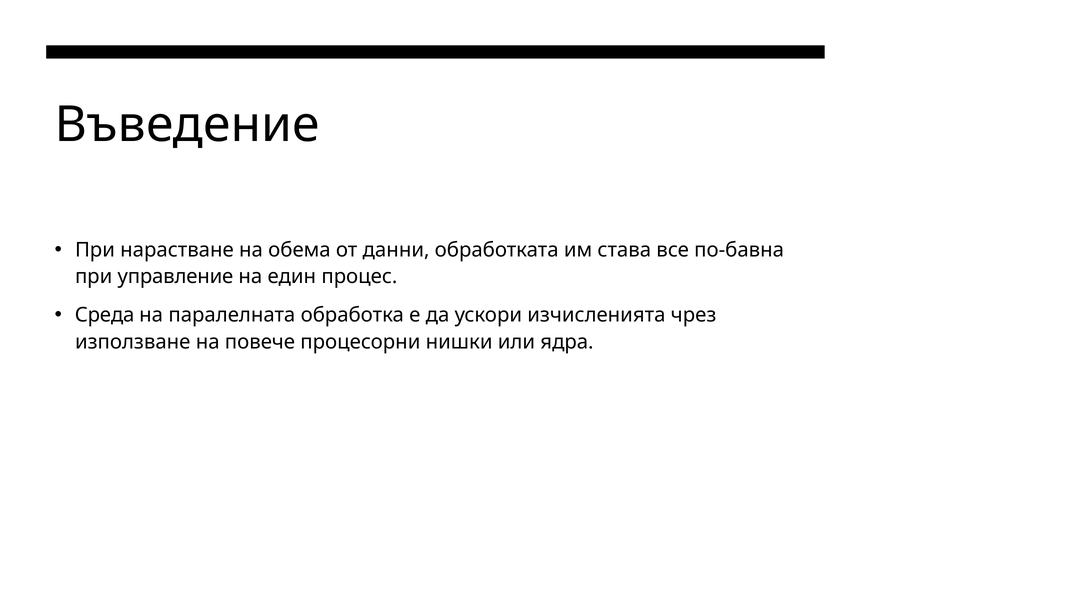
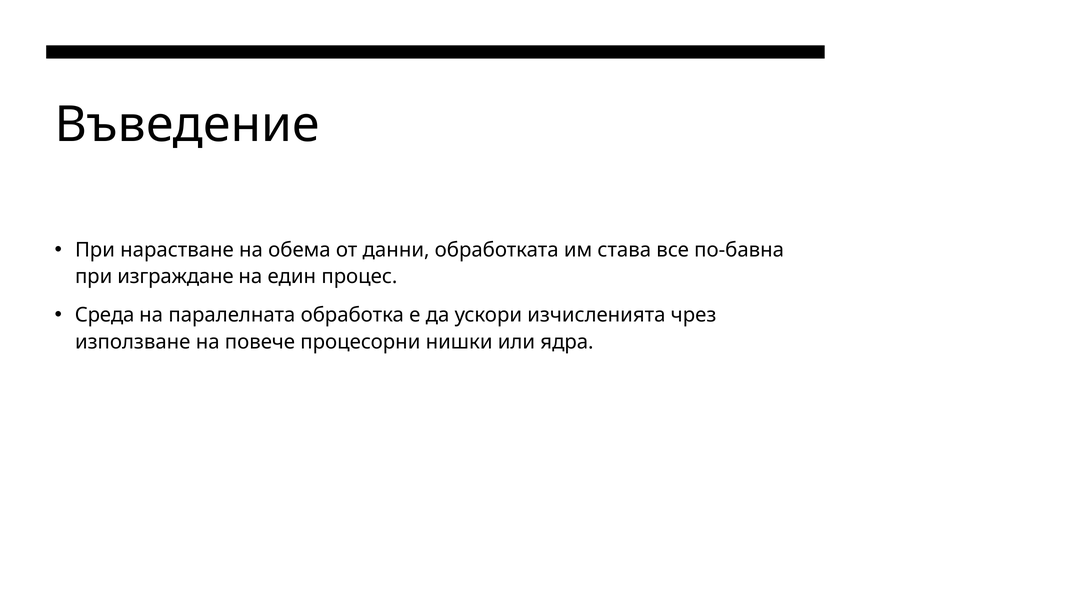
управление: управление -> изграждане (175, 277)
